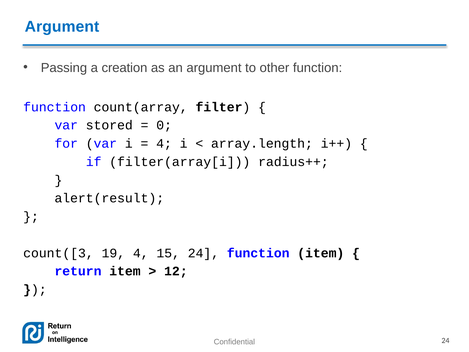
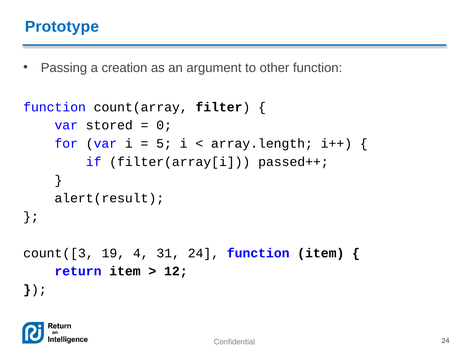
Argument: Argument -> Prototype (62, 26)
4: 4 -> 5 (164, 143)
radius++: radius++ -> passed++ (293, 162)
15: 15 -> 31 (168, 253)
